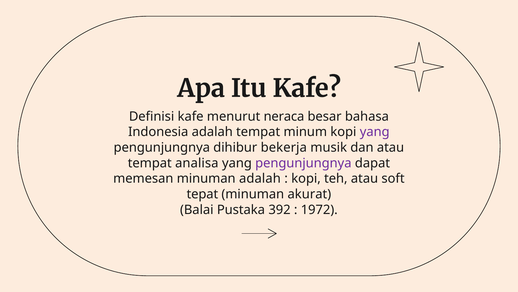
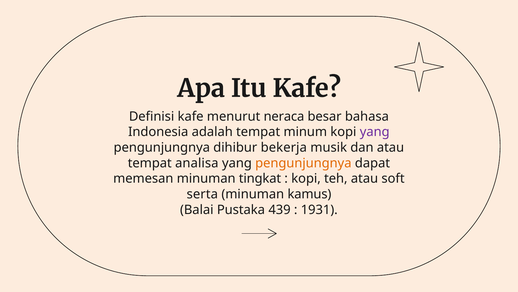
pengunjungnya colour: purple -> orange (303, 163)
minuman adalah: adalah -> tingkat (260, 178)
tepat: tepat -> serta (202, 194)
akurat: akurat -> kamus (309, 194)
392: 392 -> 439 (280, 209)
1972: 1972 -> 1931 (319, 209)
